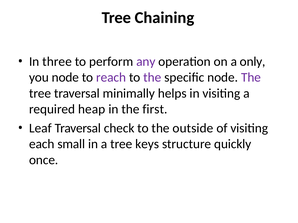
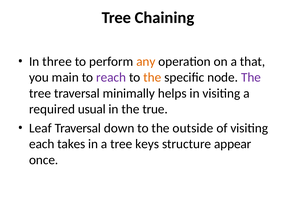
any colour: purple -> orange (146, 62)
only: only -> that (253, 62)
you node: node -> main (65, 78)
the colour: purple -> orange (152, 78)
heap: heap -> usual (92, 109)
first: first -> true (155, 109)
check: check -> down (119, 128)
small: small -> takes (71, 144)
quickly: quickly -> appear (233, 144)
